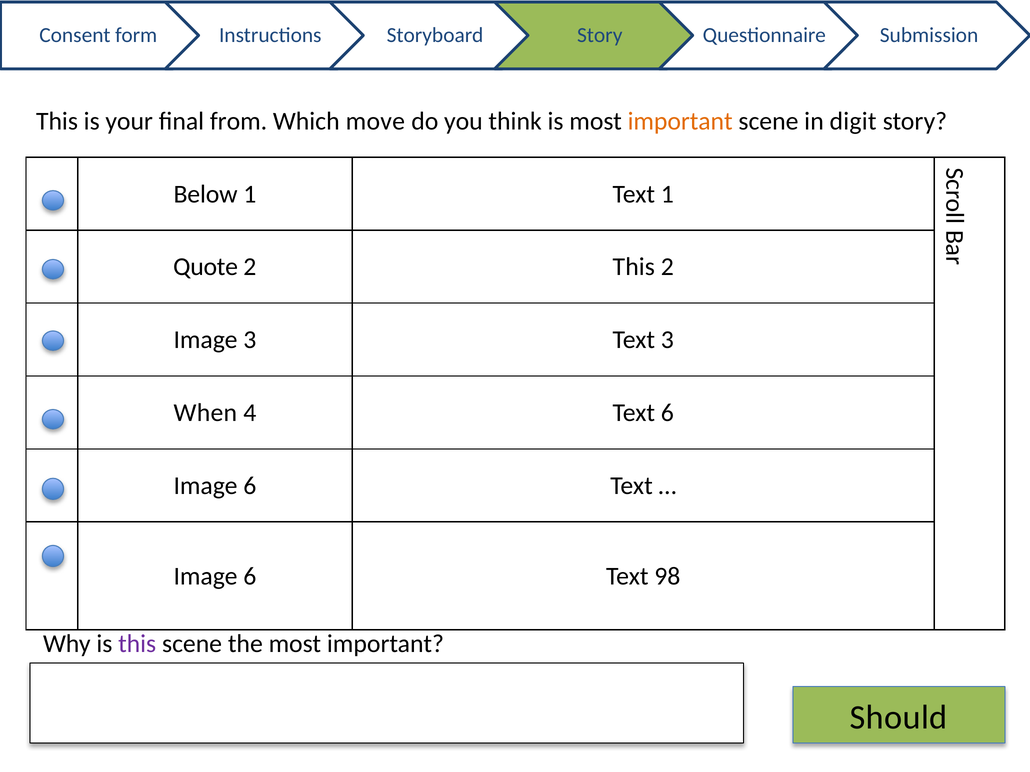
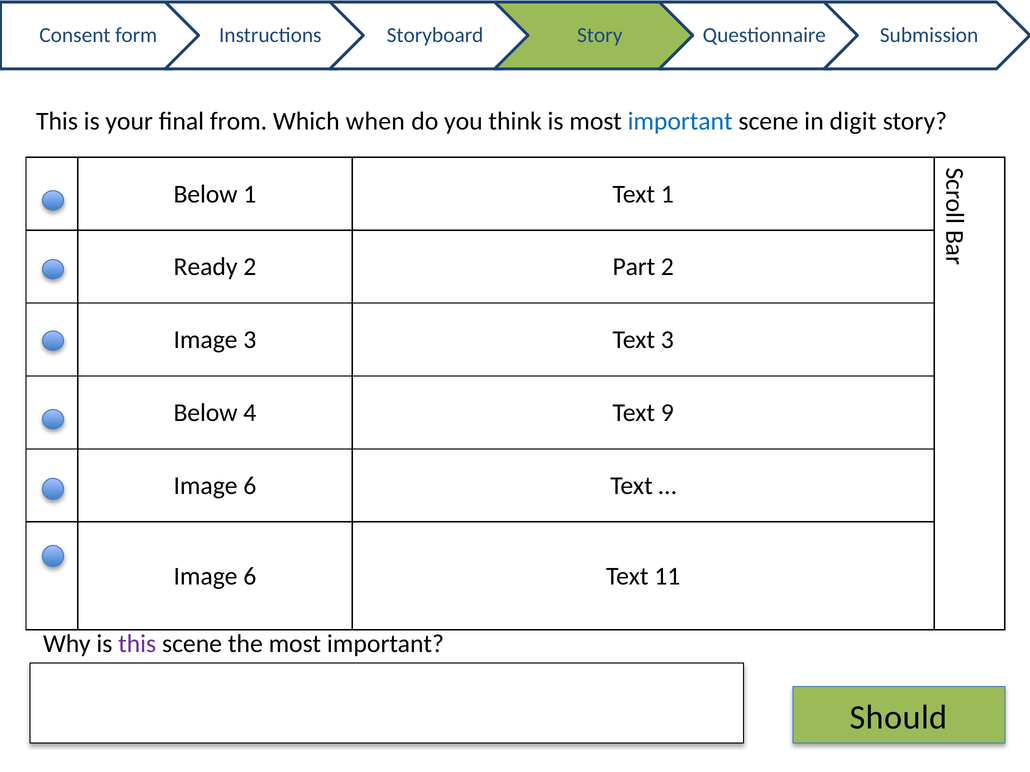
move: move -> when (375, 121)
important colour: orange -> blue (680, 121)
Quote: Quote -> Ready (206, 267)
2 This: This -> Part (634, 267)
When: When -> Below (206, 413)
Text 6: 6 -> 9 (667, 413)
98: 98 -> 11 (667, 576)
